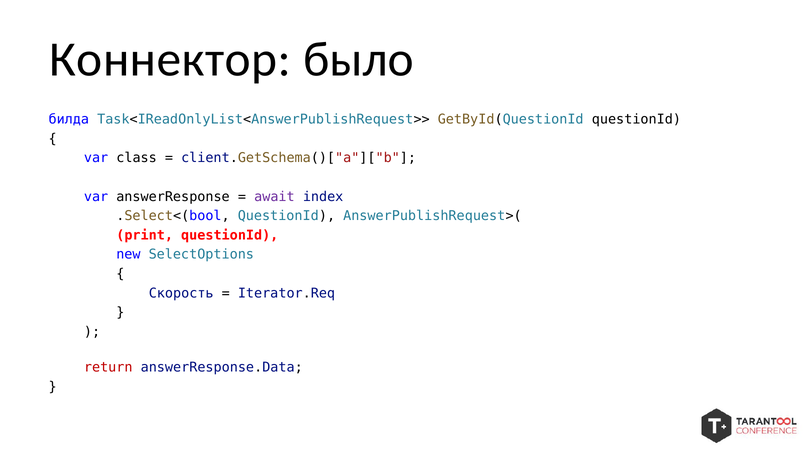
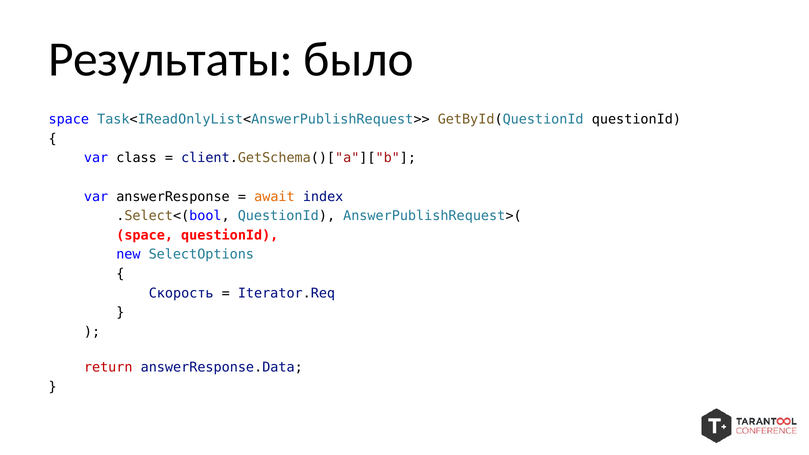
Коннектор: Коннектор -> Результаты (171, 60)
билда: билда -> space (69, 119)
await colour: purple -> orange (274, 197)
print: print -> space (145, 235)
